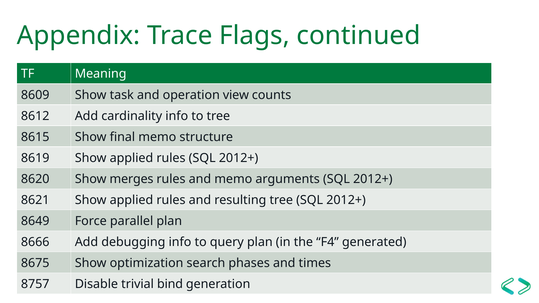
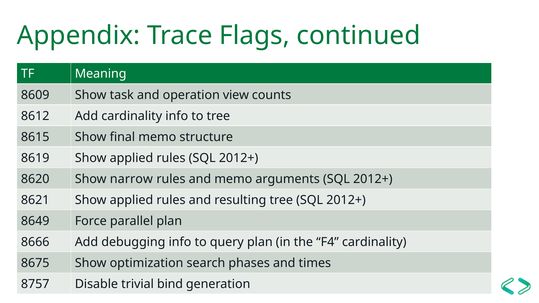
merges: merges -> narrow (131, 179)
F4 generated: generated -> cardinality (374, 242)
